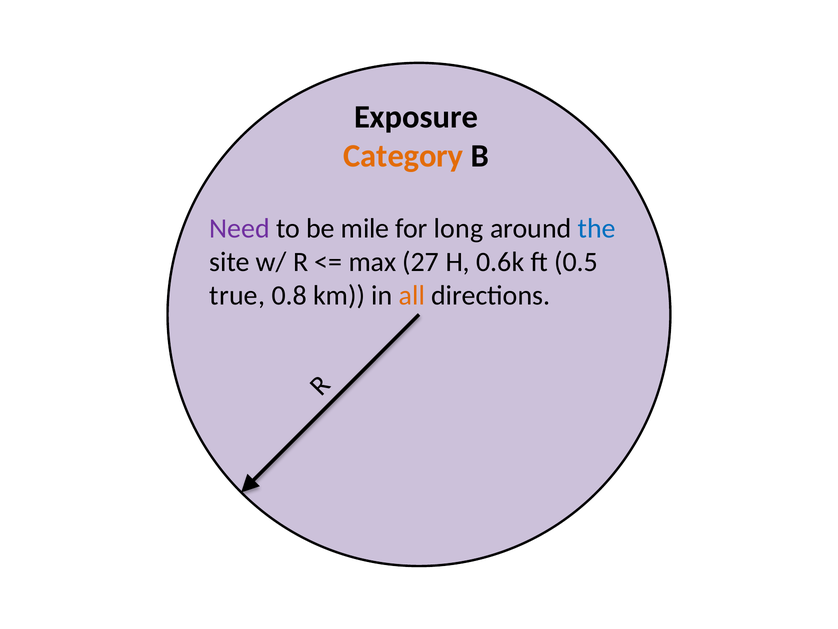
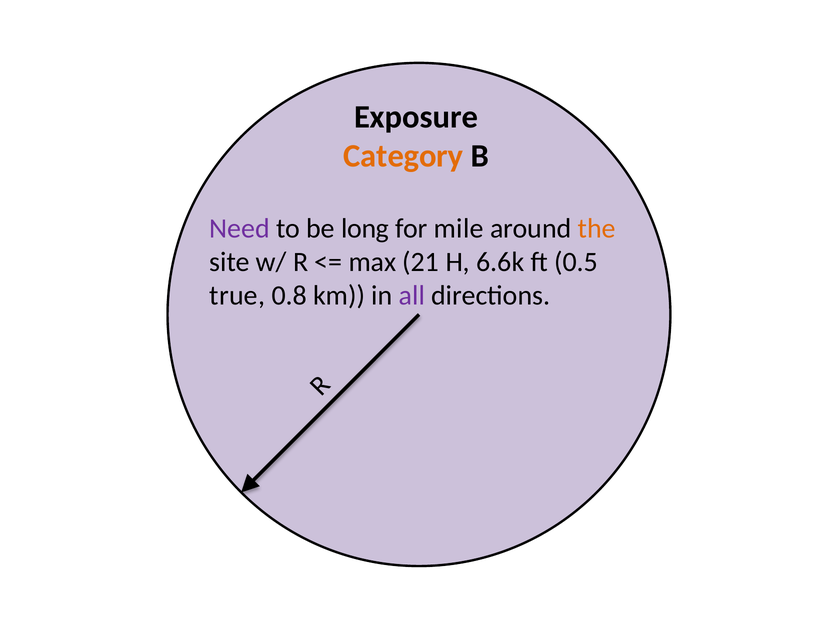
mile: mile -> long (365, 228)
long: long -> mile (459, 228)
the colour: blue -> orange (597, 228)
27: 27 -> 21 (421, 262)
0.6k: 0.6k -> 6.6k (500, 262)
all colour: orange -> purple (412, 295)
